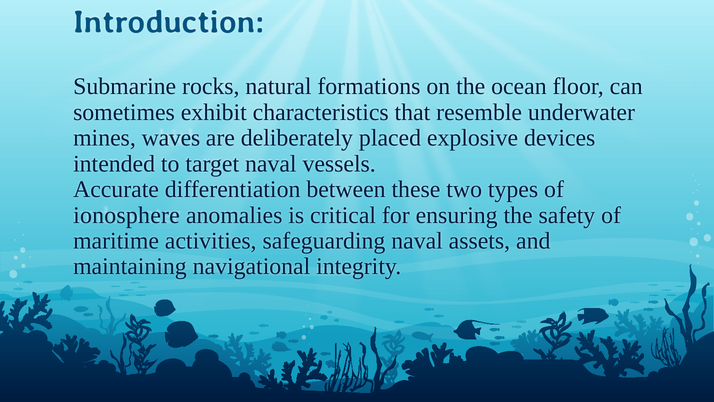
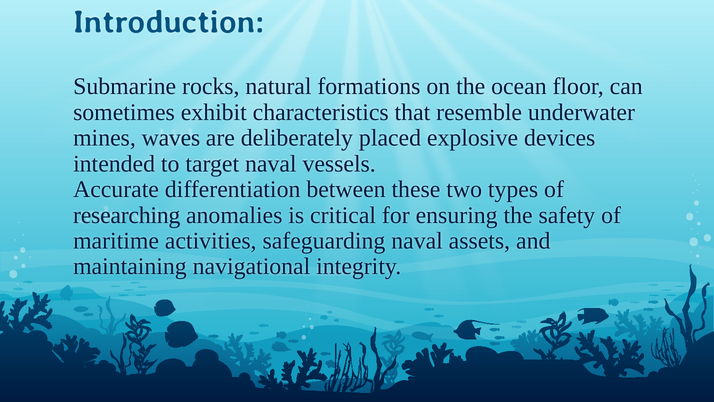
ionosphere: ionosphere -> researching (127, 215)
